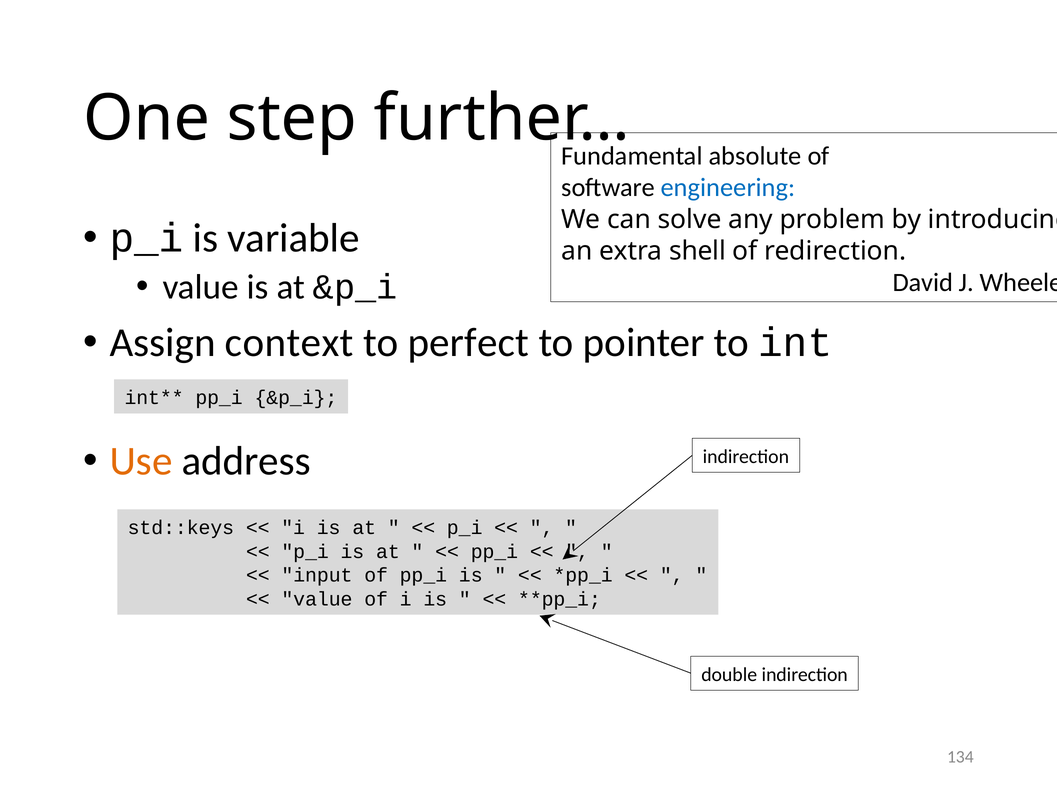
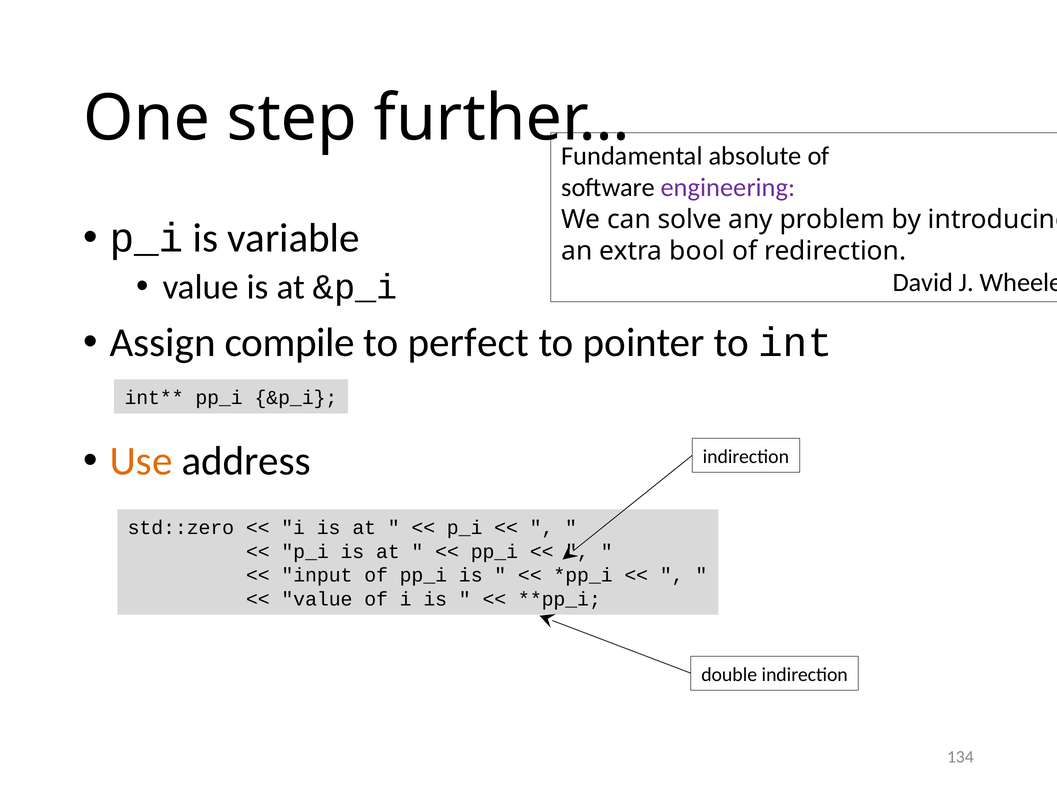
engineering colour: blue -> purple (728, 188)
shell: shell -> bool (697, 251)
context: context -> compile (290, 343)
std::keys: std::keys -> std::zero (181, 528)
